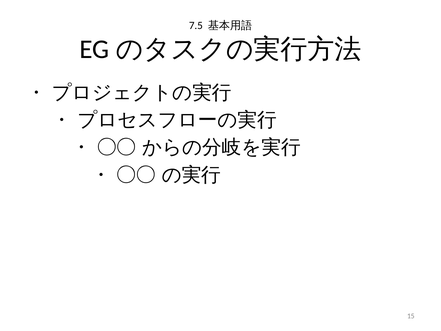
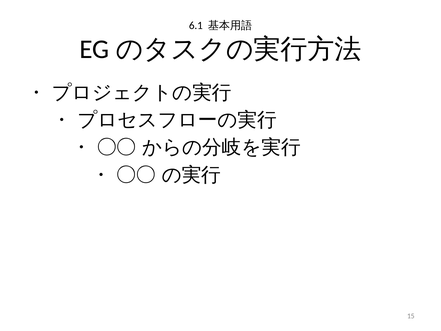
7.5: 7.5 -> 6.1 (196, 25)
